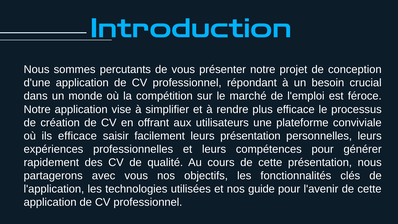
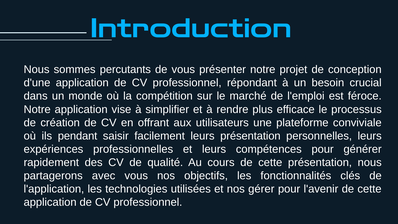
ils efficace: efficace -> pendant (78, 136)
guide: guide -> gérer (261, 189)
